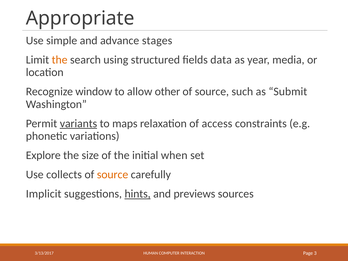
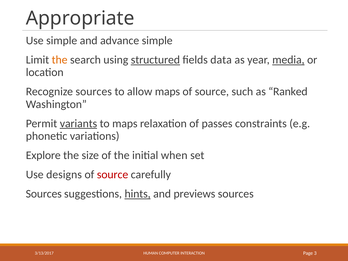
advance stages: stages -> simple (157, 41)
structured underline: none -> present (155, 60)
media underline: none -> present (288, 60)
Recognize window: window -> sources (94, 92)
allow other: other -> maps (167, 92)
Submit: Submit -> Ranked (288, 92)
access: access -> passes (217, 123)
collects: collects -> designs (64, 175)
source colour: orange -> red (113, 175)
Implicit: Implicit -> Sources (44, 194)
